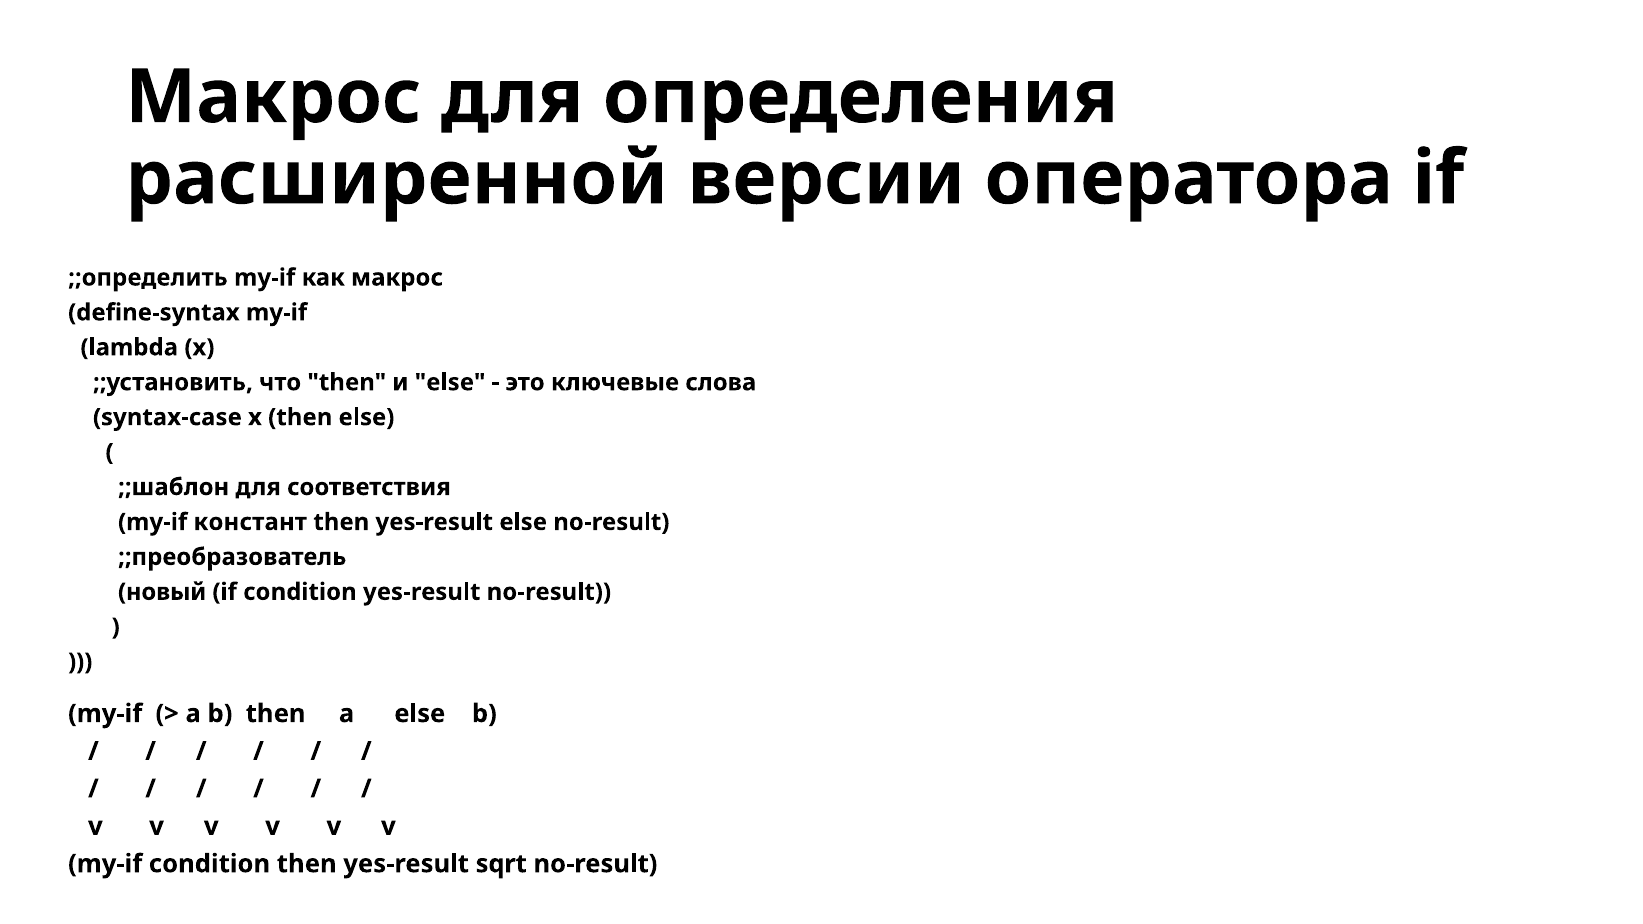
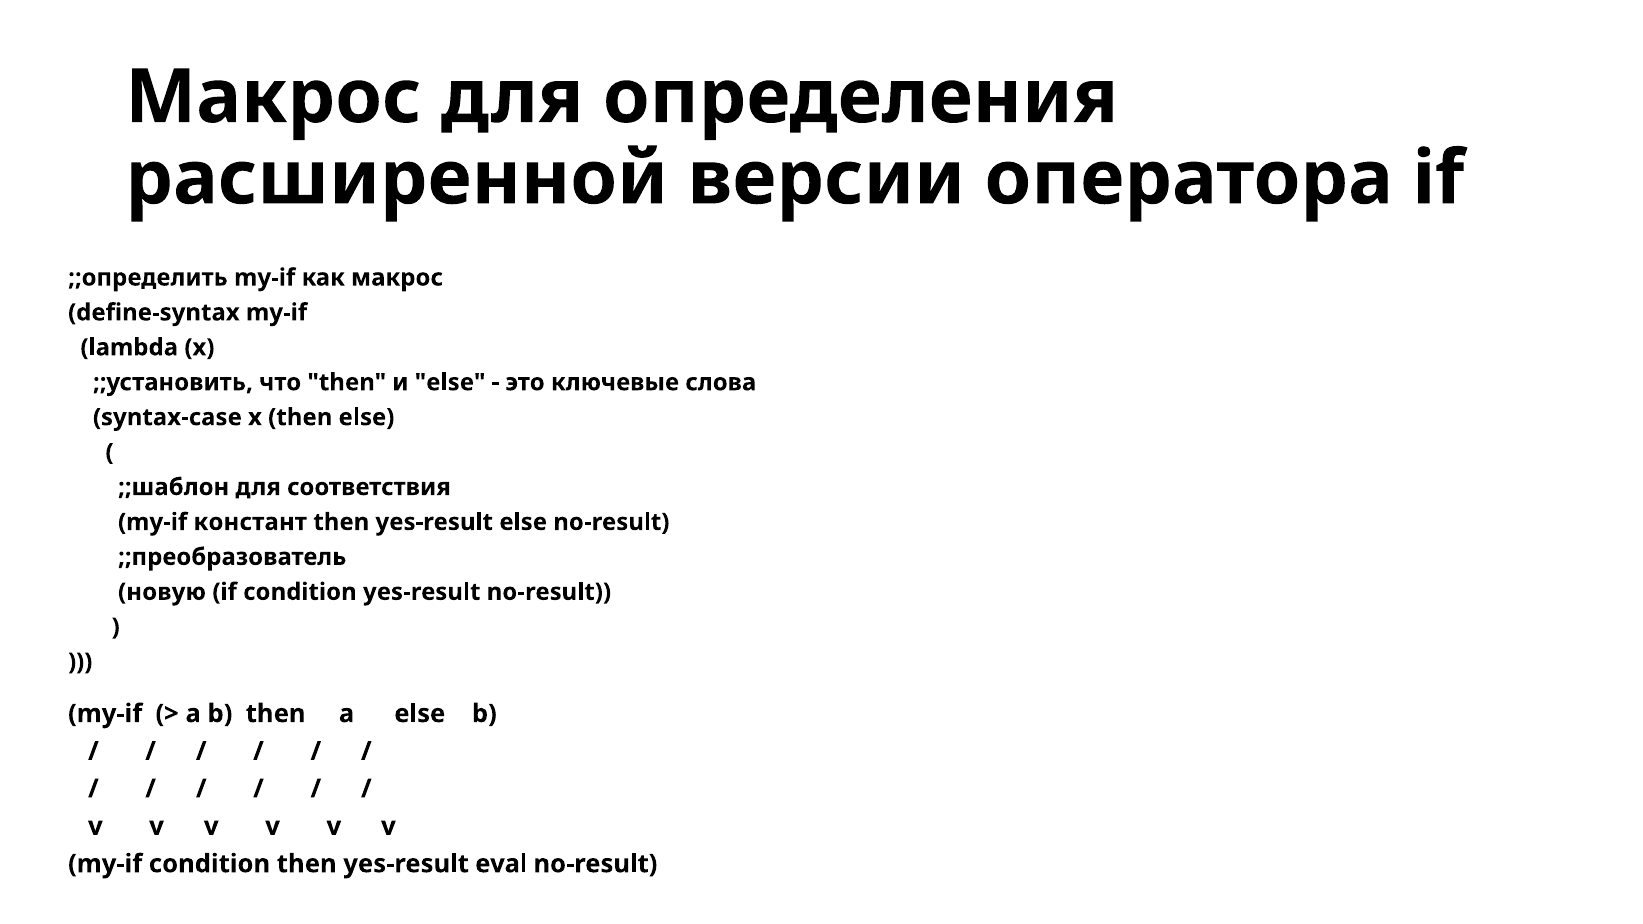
новый: новый -> новую (162, 592)
sqrt: sqrt -> eval (501, 864)
